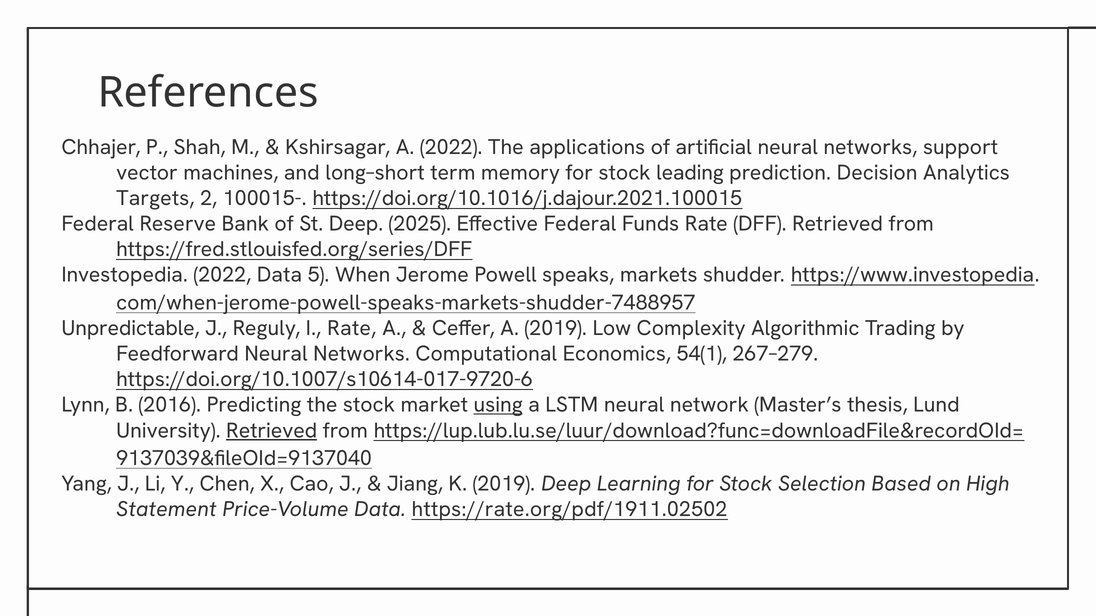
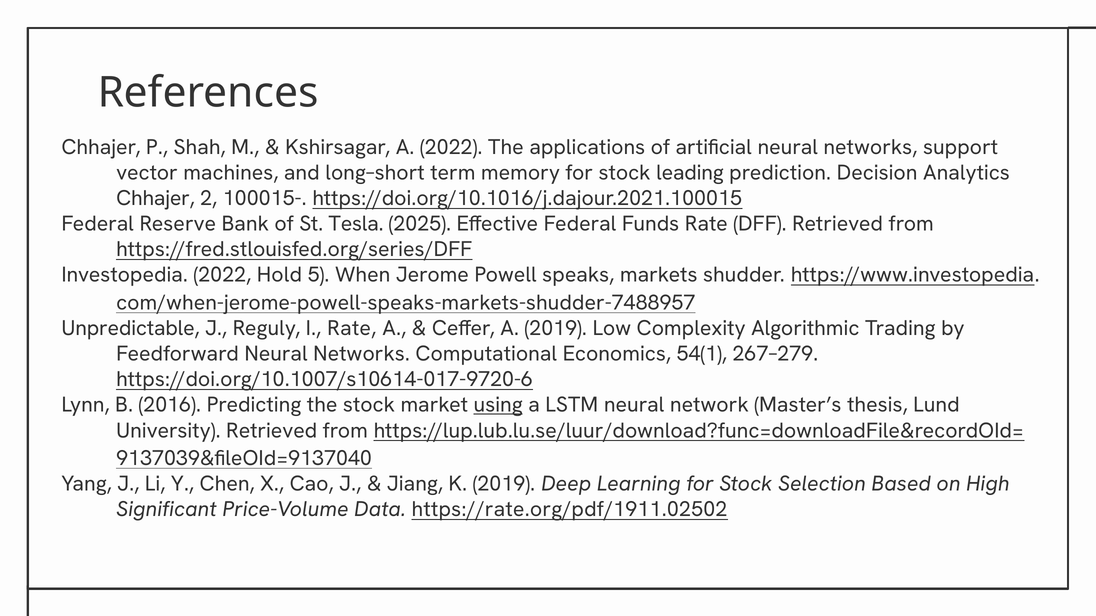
Targets: Targets -> Chhajer (156, 198)
St Deep: Deep -> Tesla (356, 224)
2022 Data: Data -> Hold (279, 275)
Retrieved underline: present -> none (272, 431)
Statement: Statement -> Significant (166, 510)
